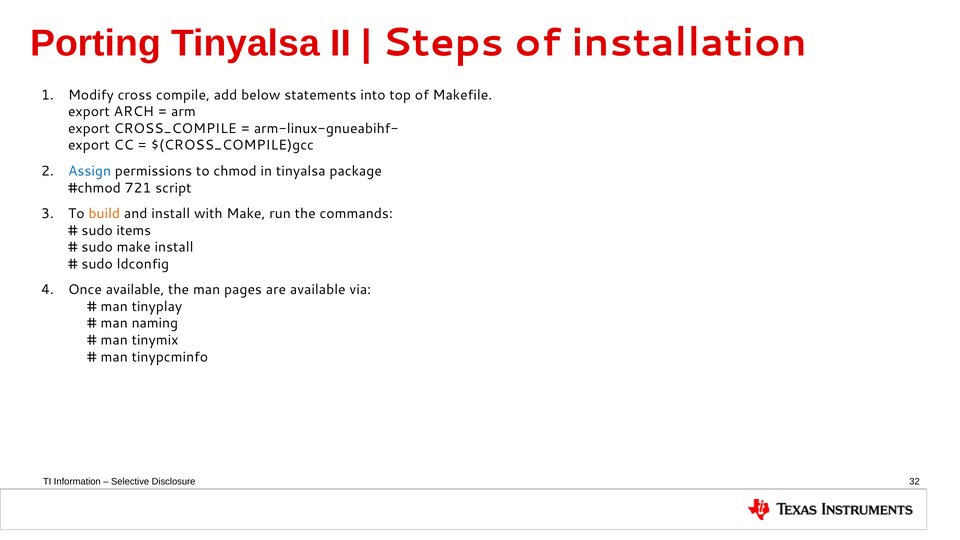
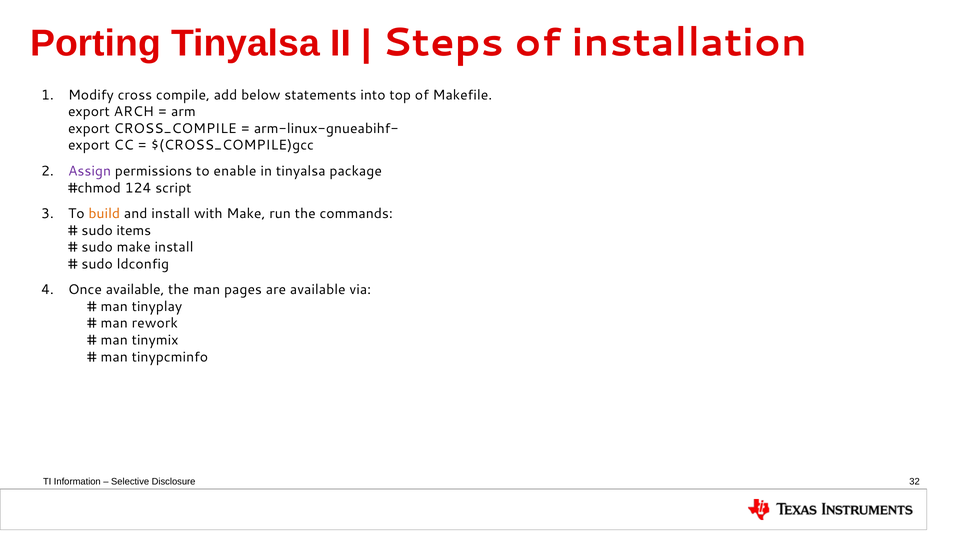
Assign colour: blue -> purple (90, 171)
chmod: chmod -> enable (235, 171)
721: 721 -> 124 (138, 188)
naming: naming -> rework (155, 323)
